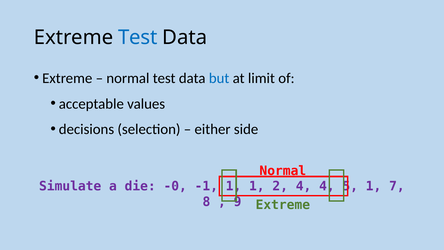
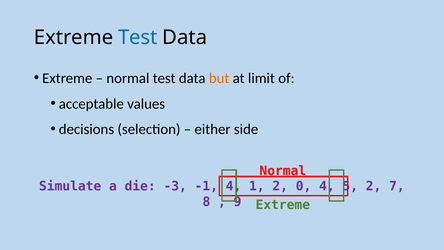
but colour: blue -> orange (219, 78)
-0: -0 -> -3 (175, 186)
-1 1: 1 -> 4 (234, 186)
2 4: 4 -> 0 (304, 186)
1: 1 -> 2 (374, 186)
